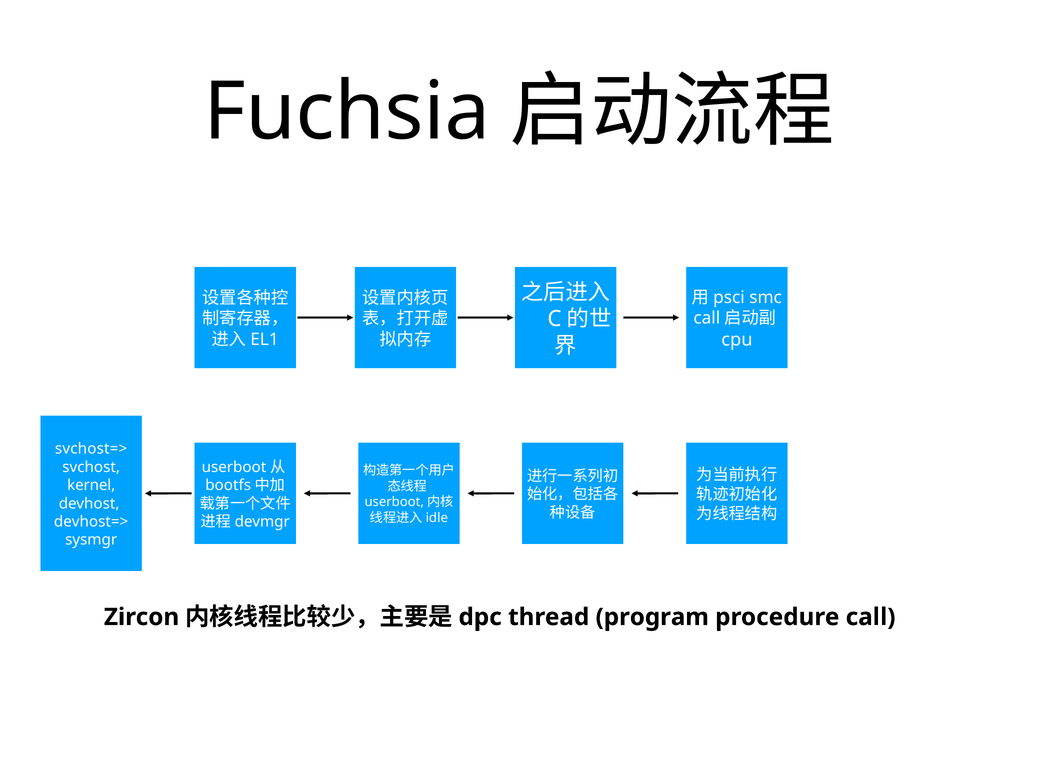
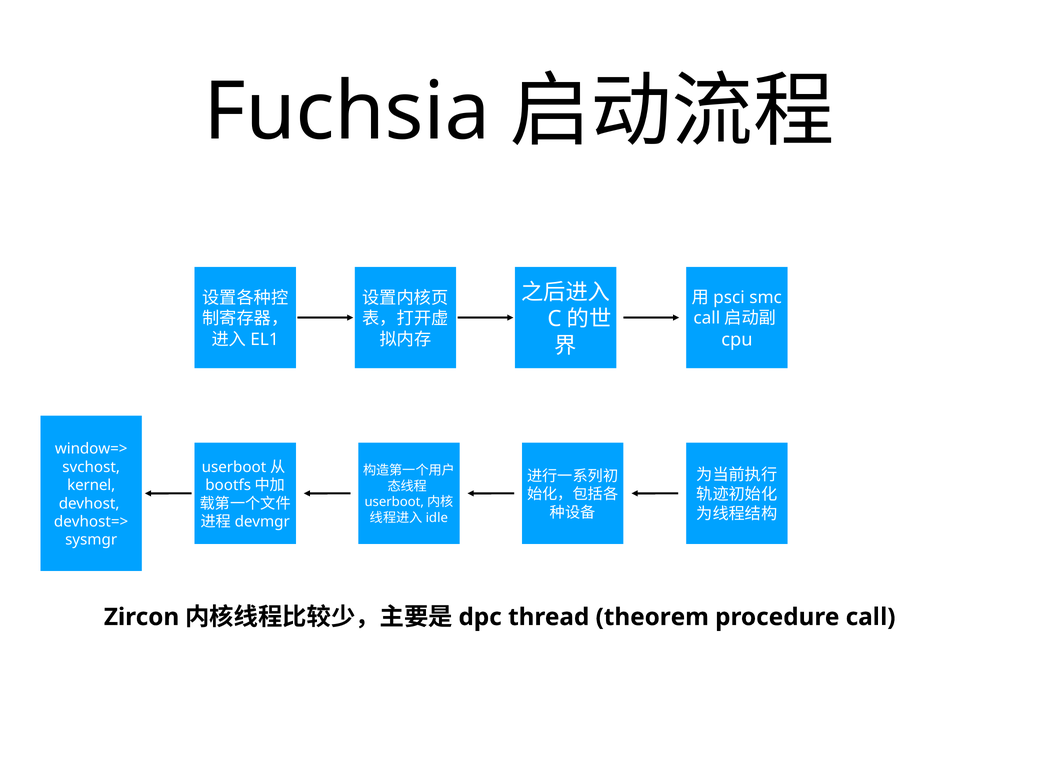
svchost=>: svchost=> -> window=> (91, 449)
program: program -> theorem (652, 617)
